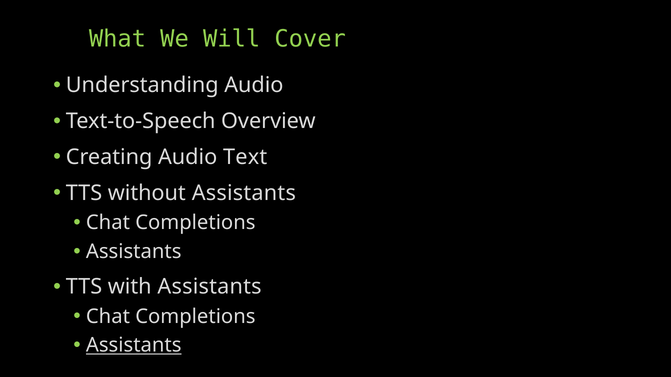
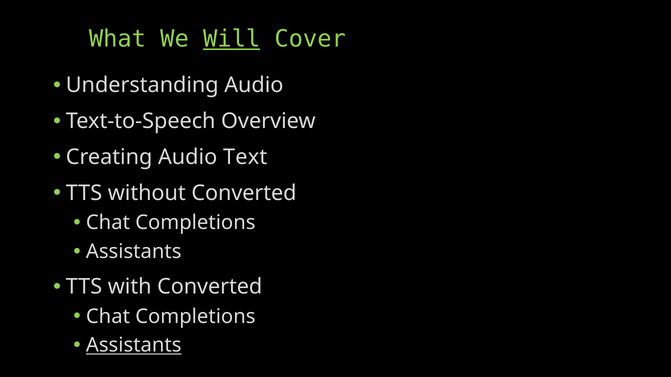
Will underline: none -> present (232, 39)
without Assistants: Assistants -> Converted (244, 193)
with Assistants: Assistants -> Converted (210, 287)
